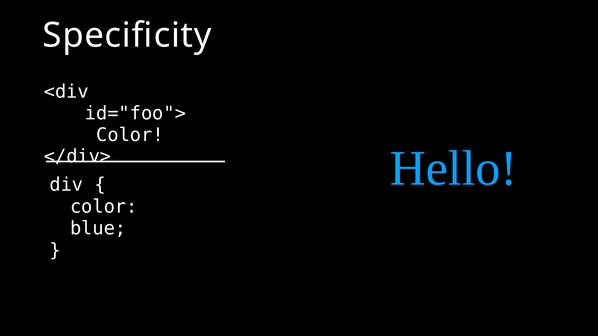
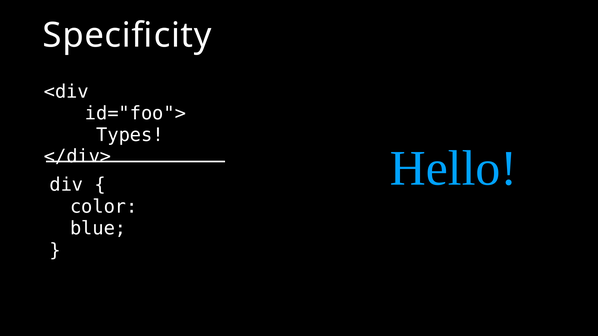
Color: Color -> Types (130, 135)
